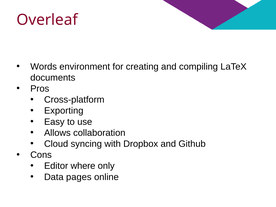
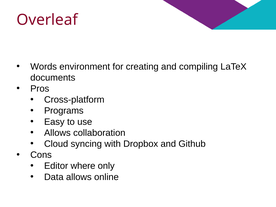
Exporting: Exporting -> Programs (64, 111)
Data pages: pages -> allows (79, 177)
